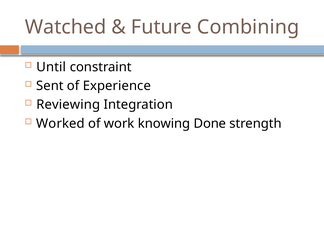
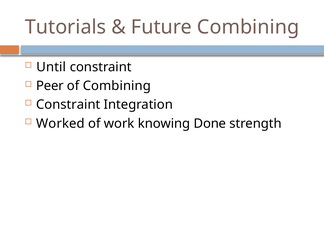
Watched: Watched -> Tutorials (66, 27)
Sent: Sent -> Peer (50, 86)
of Experience: Experience -> Combining (117, 86)
Reviewing: Reviewing -> Constraint (68, 105)
